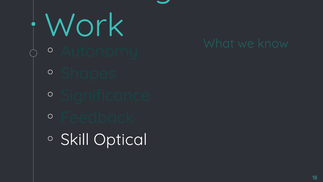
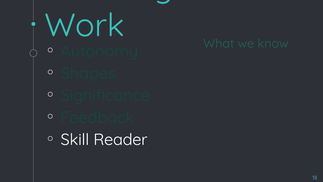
Optical: Optical -> Reader (120, 139)
